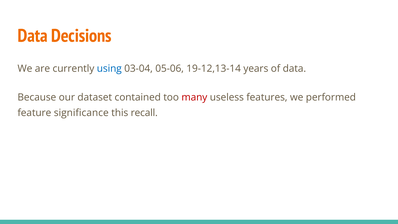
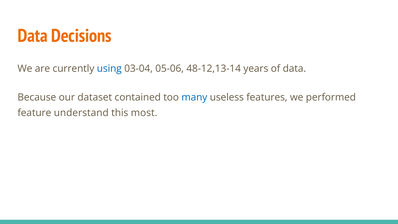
19-12,13-14: 19-12,13-14 -> 48-12,13-14 (214, 68)
many colour: red -> blue (194, 97)
significance: significance -> understand (81, 113)
recall: recall -> most (144, 113)
